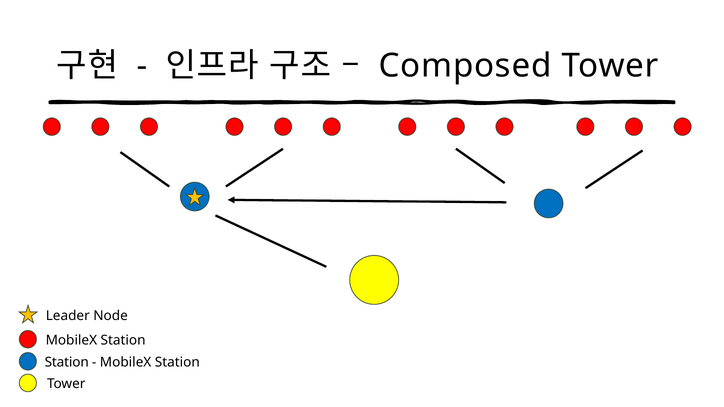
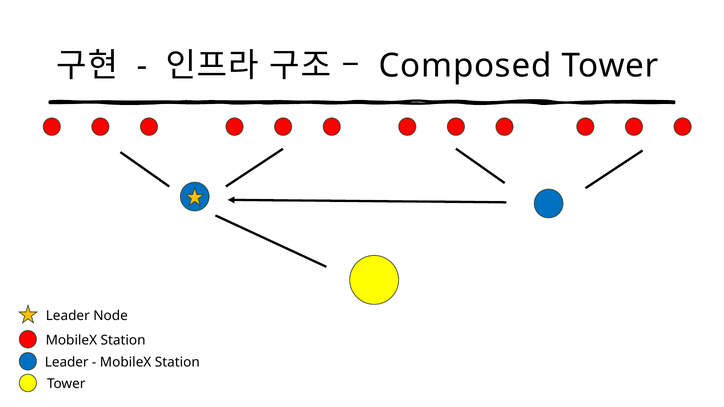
Station: Station -> Leader (67, 362)
